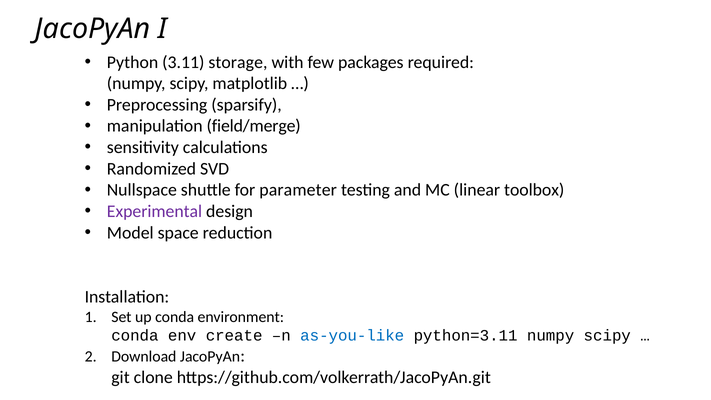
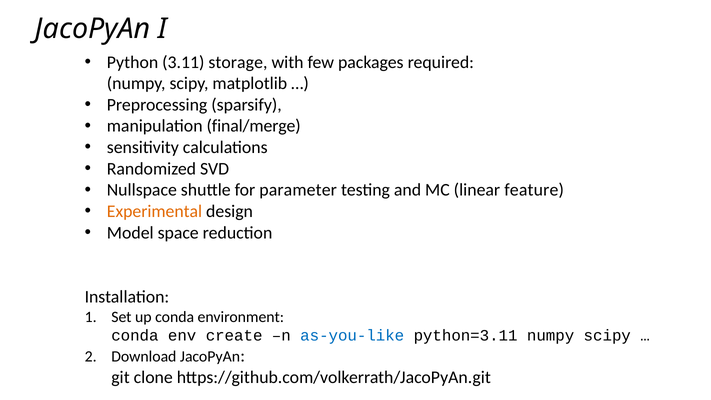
field/merge: field/merge -> final/merge (254, 126)
toolbox: toolbox -> feature (534, 190)
Experimental colour: purple -> orange (155, 211)
